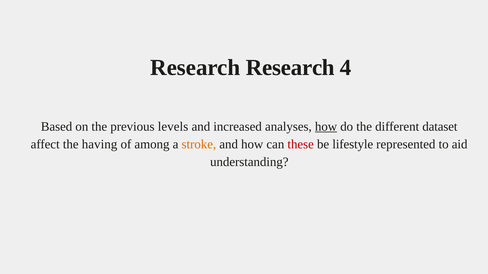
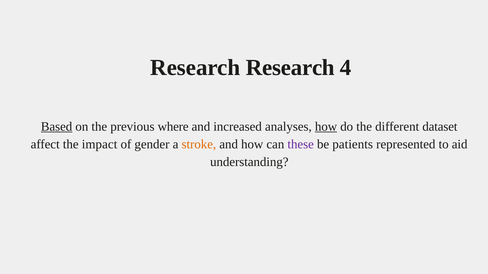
Based underline: none -> present (57, 127)
levels: levels -> where (173, 127)
having: having -> impact (100, 144)
among: among -> gender (152, 144)
these colour: red -> purple (301, 144)
lifestyle: lifestyle -> patients (353, 144)
